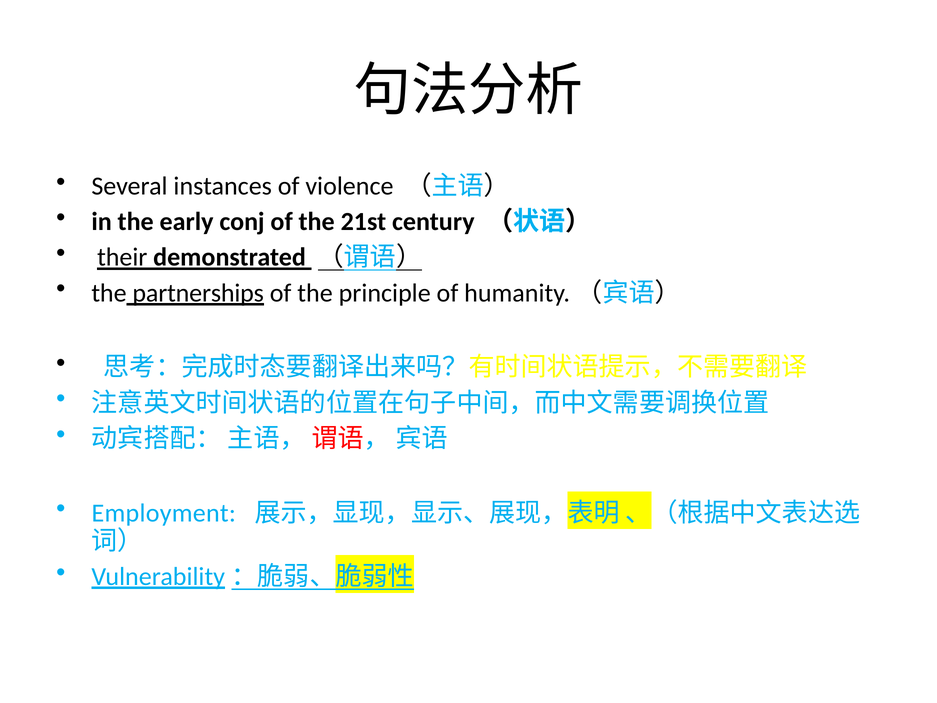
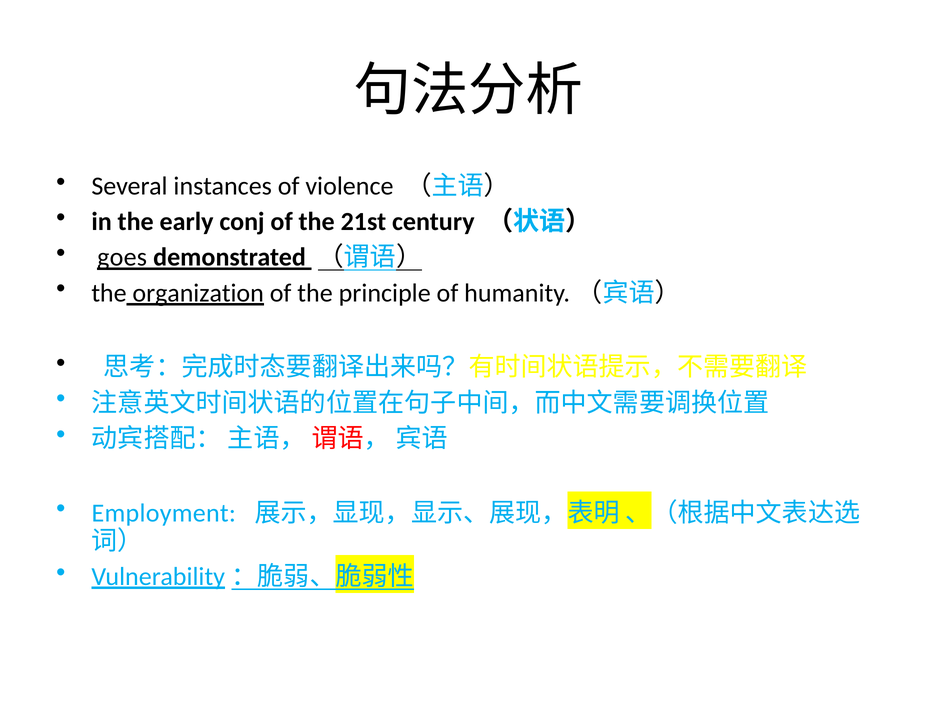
their: their -> goes (122, 257)
partnerships: partnerships -> organization (198, 293)
